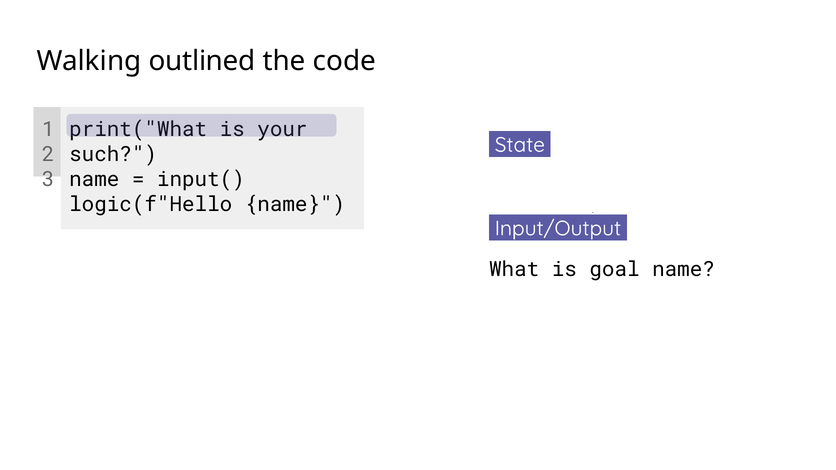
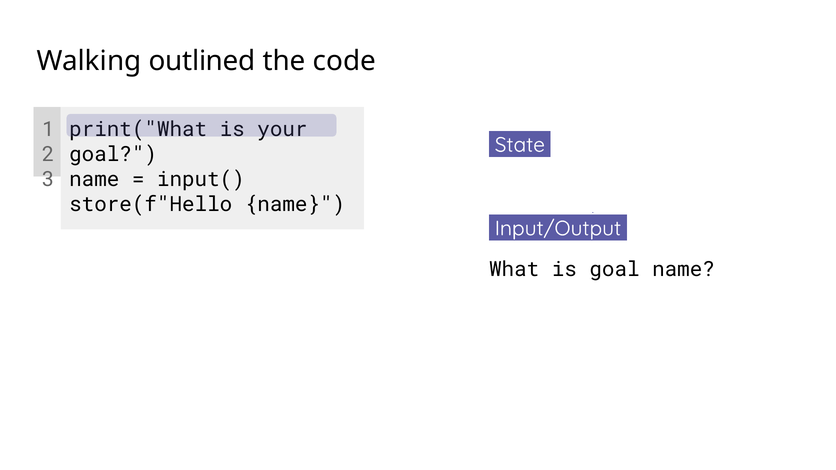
such: such -> goal (113, 154)
logic(f"Hello: logic(f"Hello -> store(f"Hello (151, 205)
